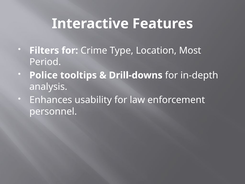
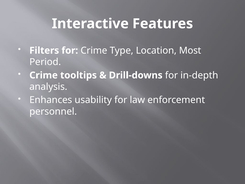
Police: Police -> Crime (44, 75)
